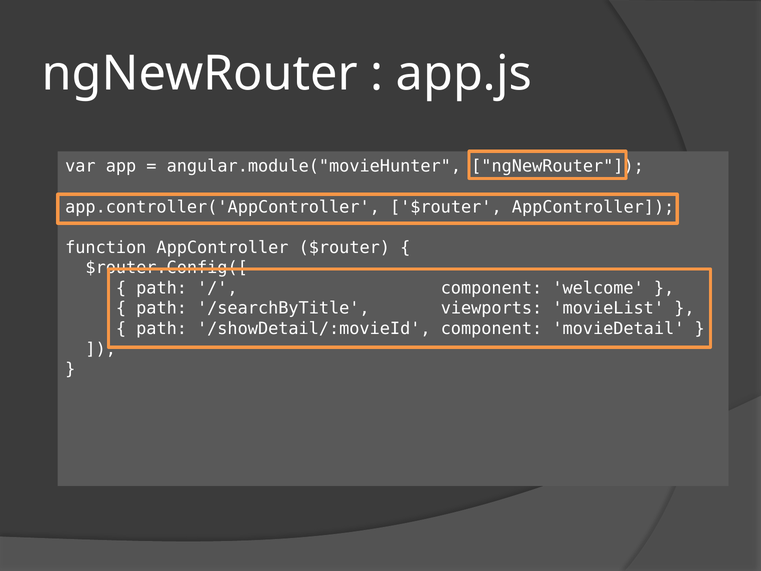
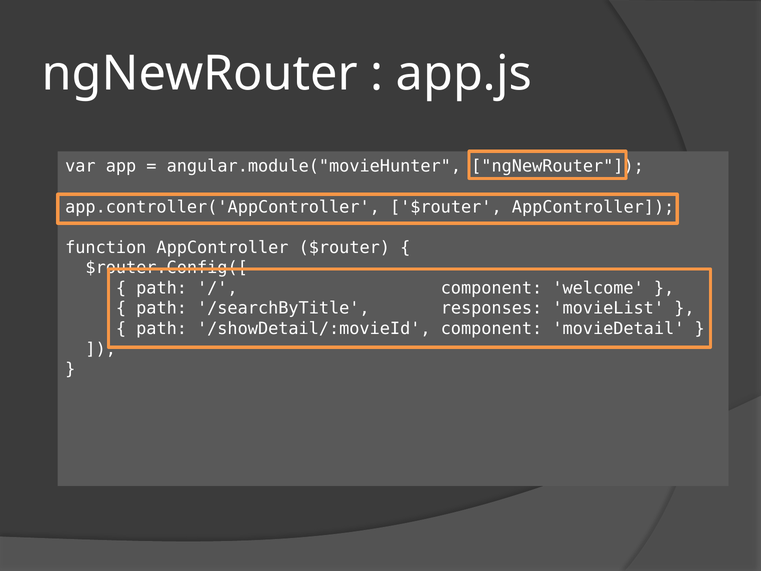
viewports: viewports -> responses (491, 308)
